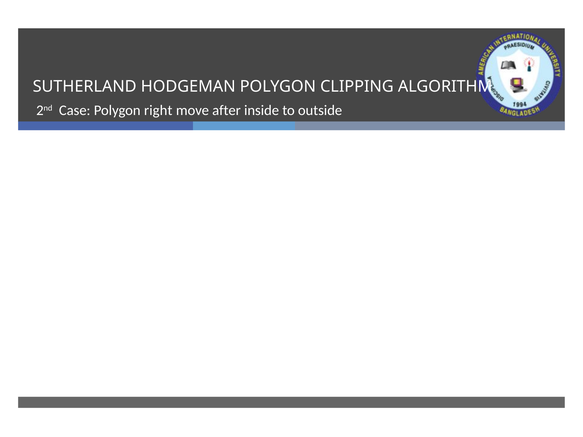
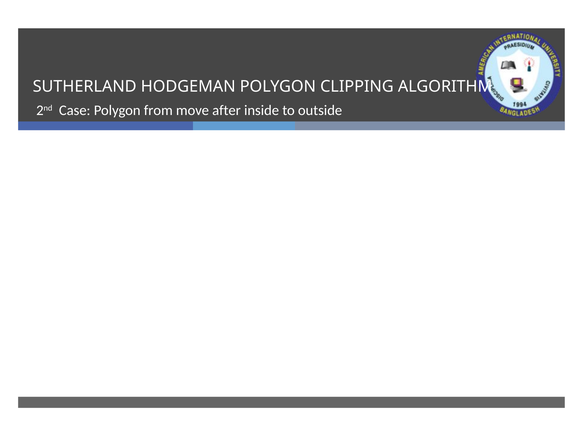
right: right -> from (158, 110)
